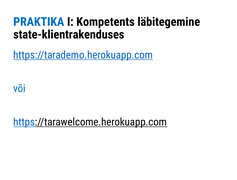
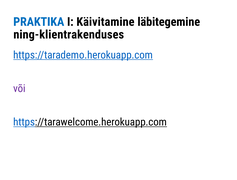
Kompetents: Kompetents -> Käivitamine (105, 22)
state-klientrakenduses: state-klientrakenduses -> ning-klientrakenduses (69, 35)
või colour: blue -> purple (19, 89)
